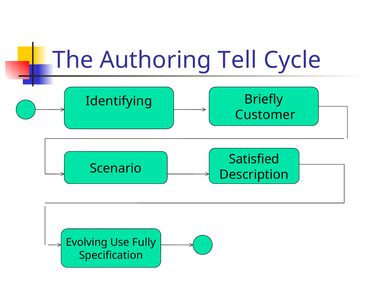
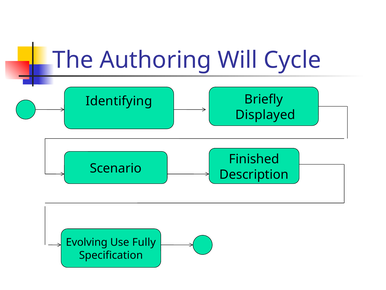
Tell: Tell -> Will (238, 60)
Customer: Customer -> Displayed (265, 115)
Satisfied: Satisfied -> Finished (254, 159)
